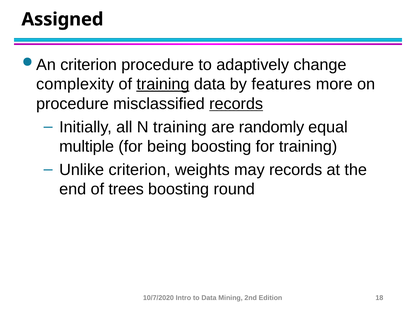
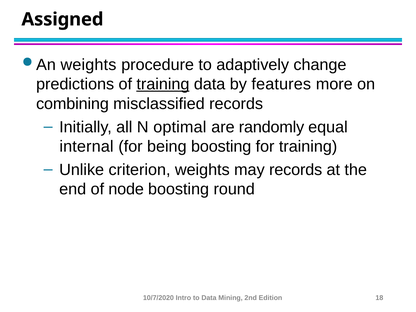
An criterion: criterion -> weights (88, 65)
complexity: complexity -> predictions (75, 84)
procedure: procedure -> combining (72, 104)
records underline: present -> none (236, 104)
N training: training -> optimal (180, 127)
multiple: multiple -> internal (87, 146)
trees: trees -> node (126, 189)
